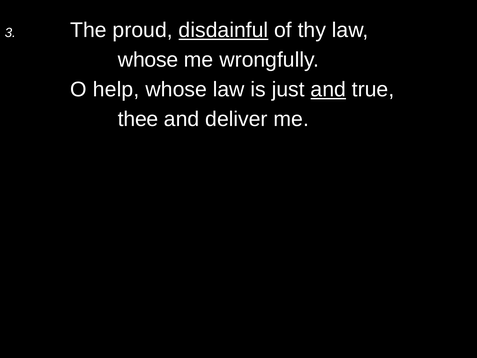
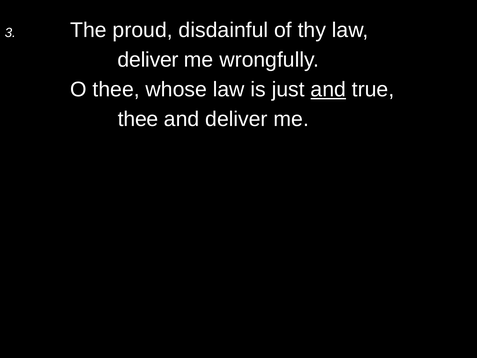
disdainful underline: present -> none (223, 30)
whose: whose -> deliver (148, 60)
O help: help -> thee (116, 90)
